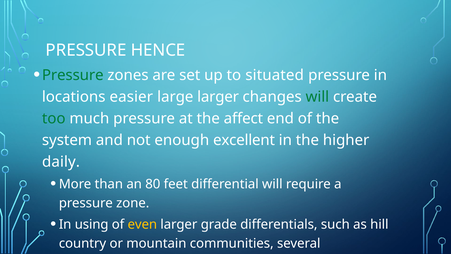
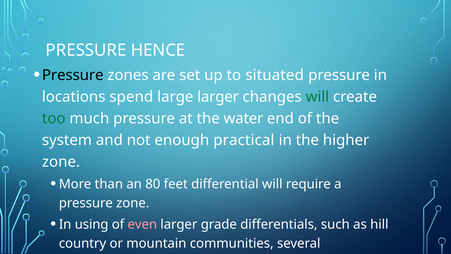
Pressure colour: green -> black (73, 75)
easier: easier -> spend (131, 97)
affect: affect -> water (243, 118)
excellent: excellent -> practical (244, 140)
daily: daily -> zone (61, 162)
even colour: yellow -> pink (142, 224)
